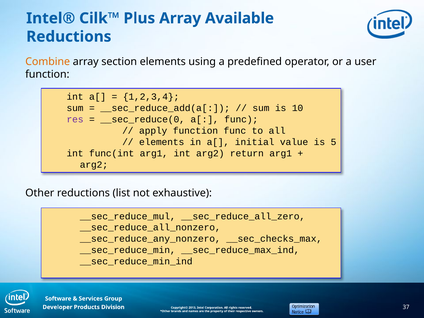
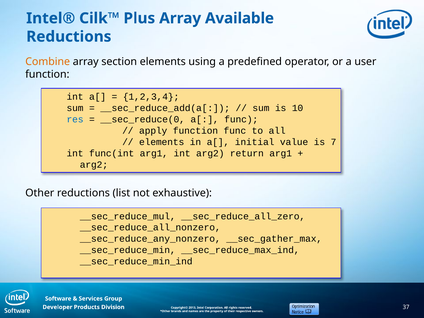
res colour: purple -> blue (75, 119)
5: 5 -> 7 (334, 142)
__sec_checks_max: __sec_checks_max -> __sec_gather_max (274, 239)
